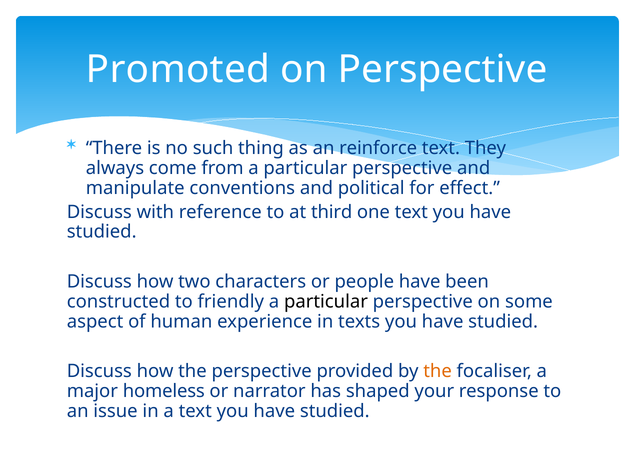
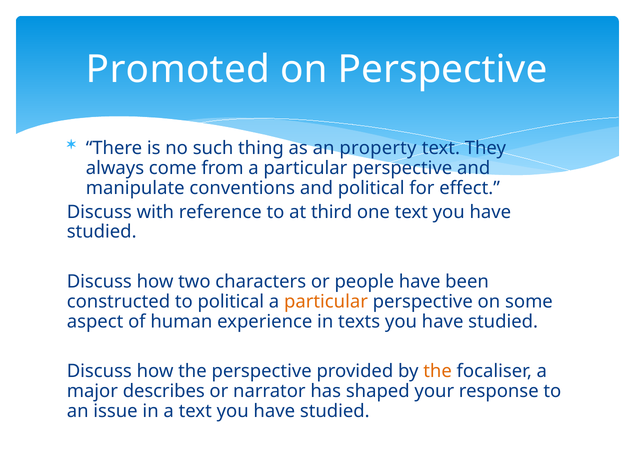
reinforce: reinforce -> property (378, 148)
to friendly: friendly -> political (231, 302)
particular colour: black -> orange (326, 302)
homeless: homeless -> describes (164, 392)
